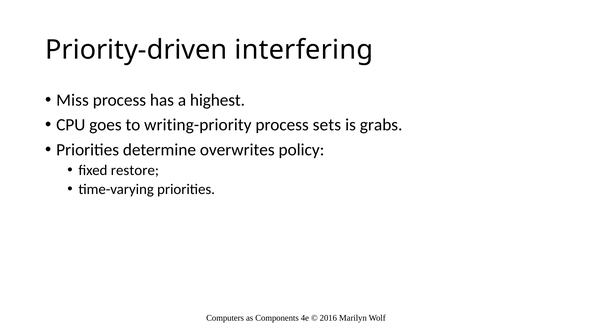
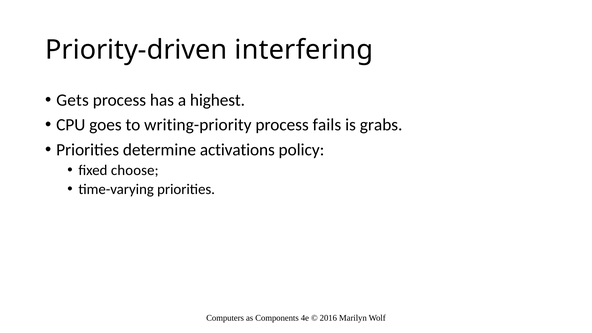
Miss: Miss -> Gets (73, 100)
sets: sets -> fails (327, 125)
overwrites: overwrites -> activations (237, 150)
restore: restore -> choose (135, 170)
